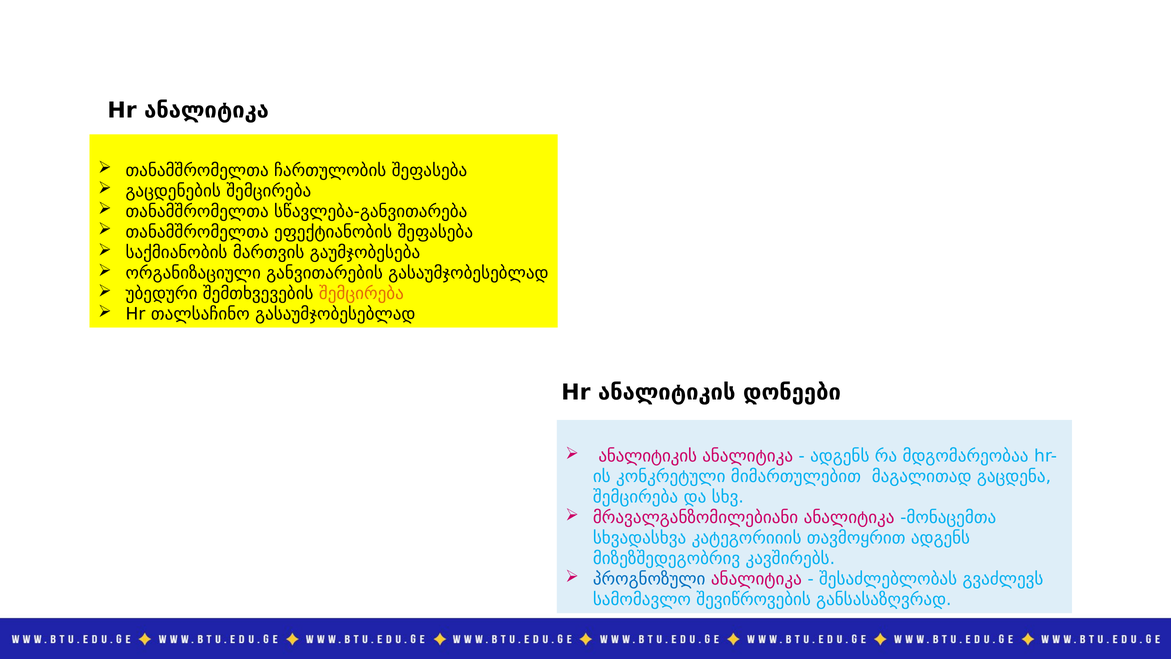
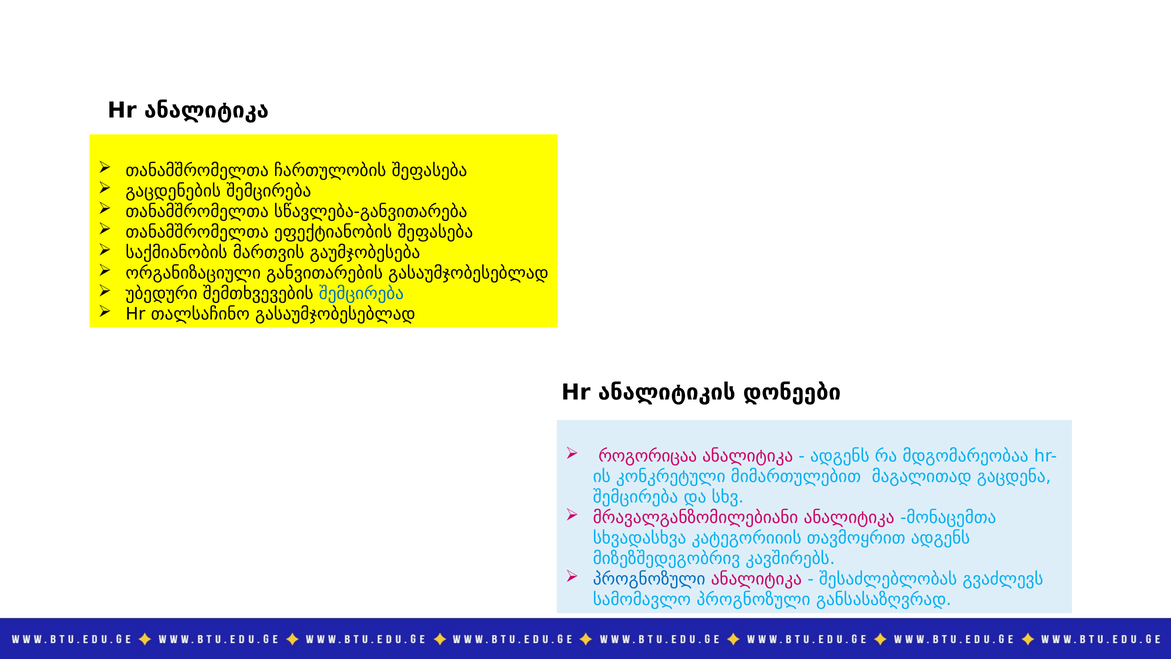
შემცირება colour: orange -> blue (361, 294)
ანალიტიკის: ანალიტიკის -> როგორიცაა (648, 456)
სამომავლო შევიწროვების: შევიწროვების -> პროგნოზული (753, 599)
